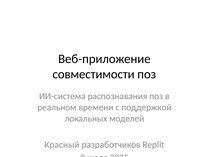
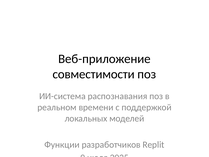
Красный: Красный -> Функции (62, 144)
